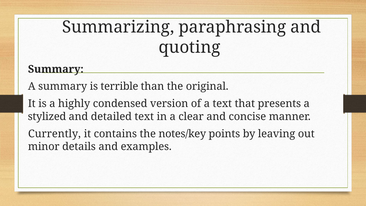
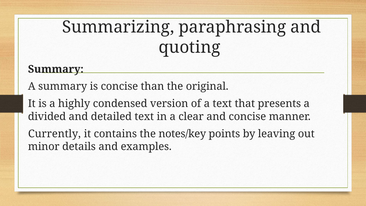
is terrible: terrible -> concise (119, 86)
stylized: stylized -> divided (47, 116)
